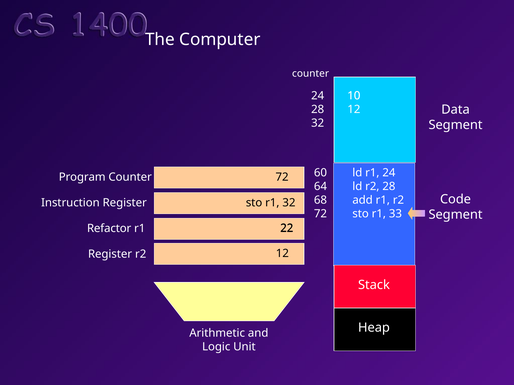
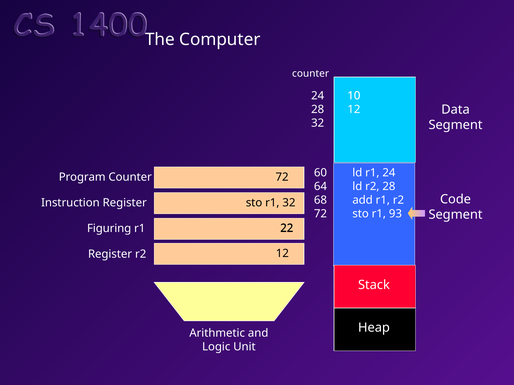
33: 33 -> 93 (395, 214)
Refactor: Refactor -> Figuring (109, 229)
